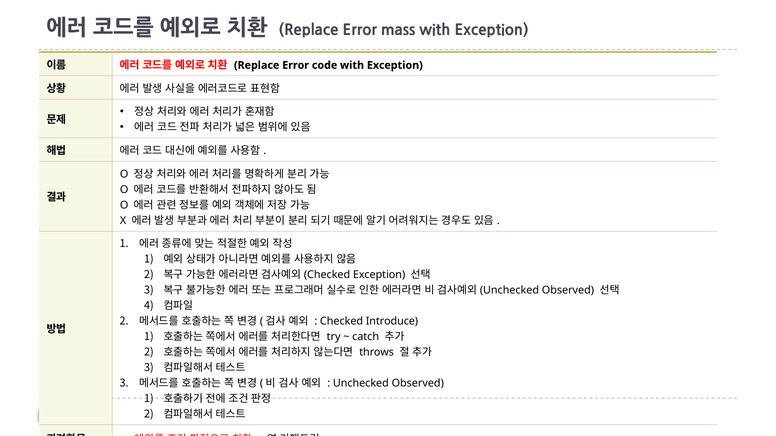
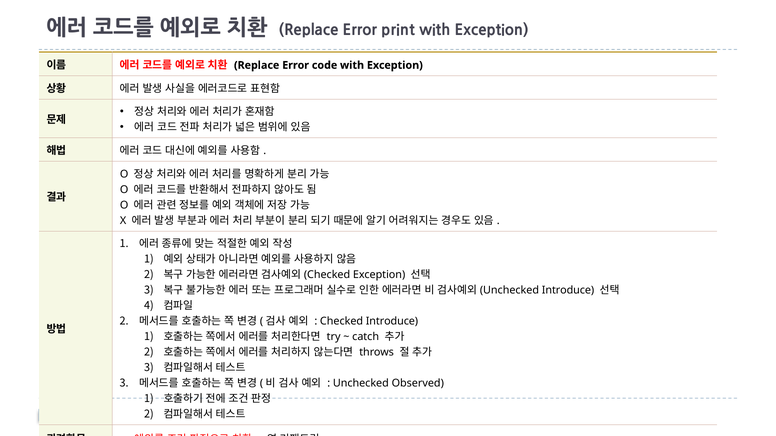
mass: mass -> print (398, 31)
Observed: Observed -> Introduce (568, 291)
